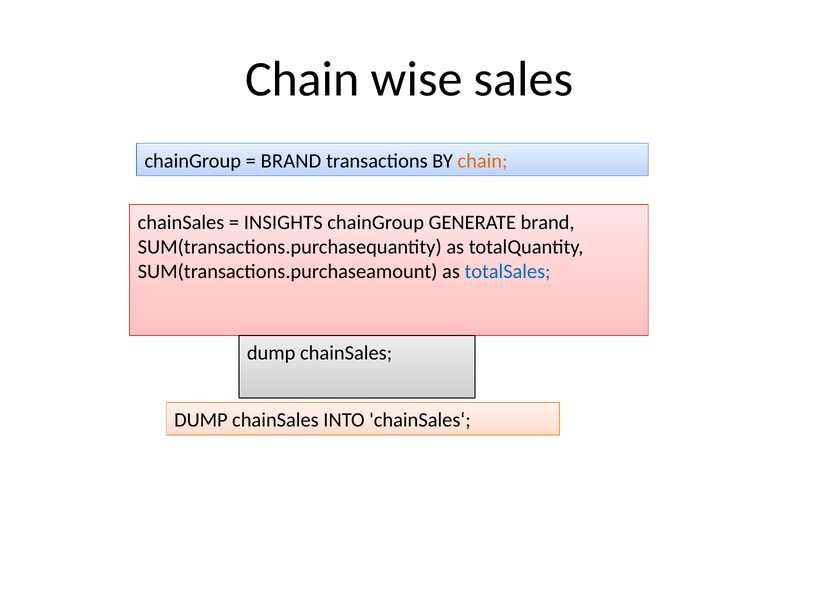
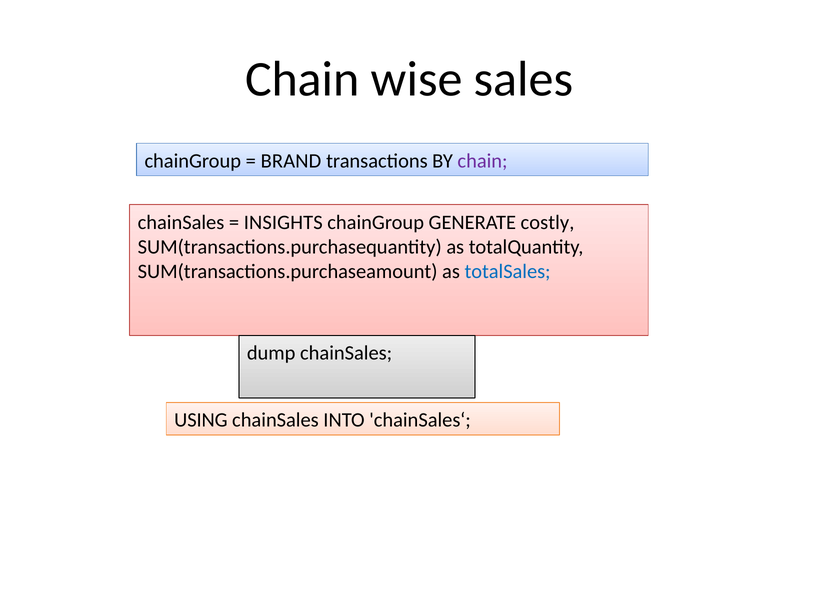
chain colour: orange -> purple (483, 161)
GENERATE brand: brand -> costly (547, 222)
DUMP: DUMP -> USING (201, 420)
